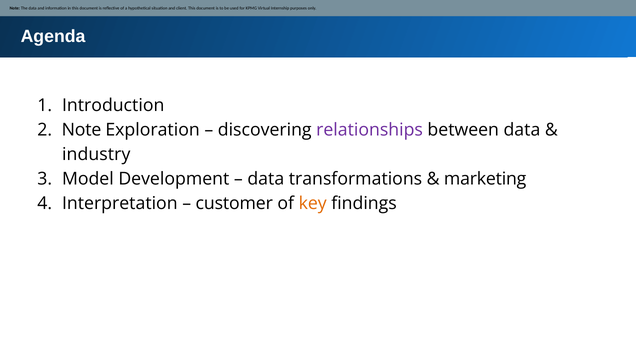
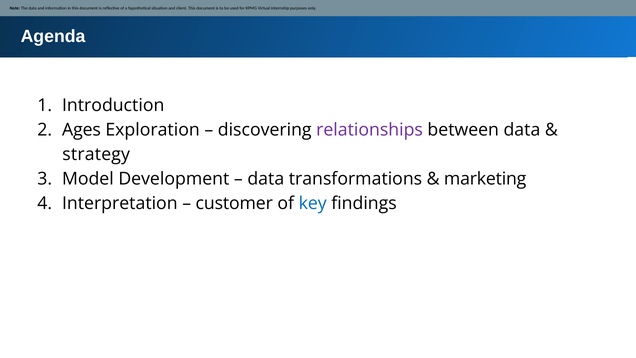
Note: Note -> Ages (81, 130)
industry: industry -> strategy (96, 154)
key colour: orange -> blue (313, 203)
